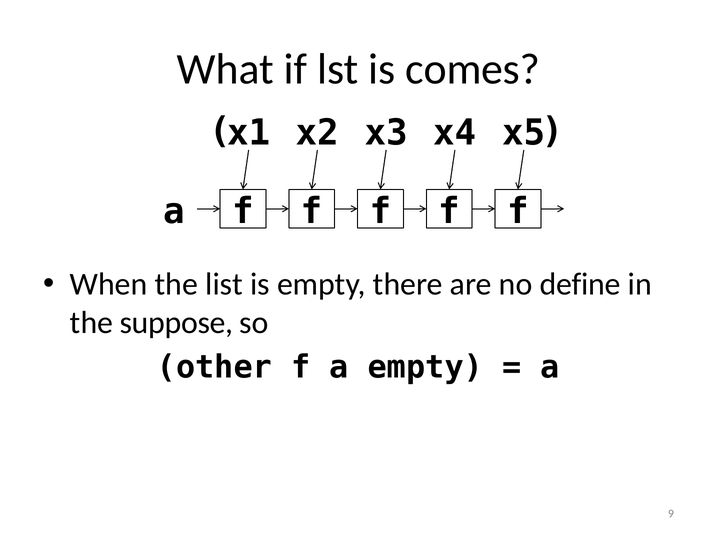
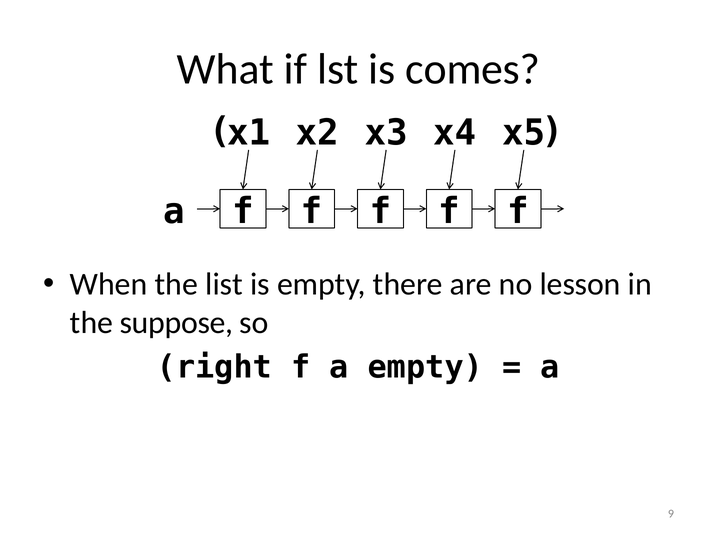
define: define -> lesson (580, 284)
other: other -> right (214, 367)
